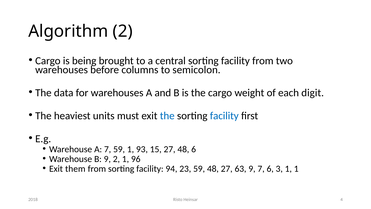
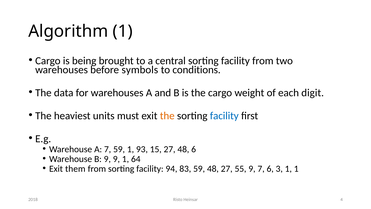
Algorithm 2: 2 -> 1 (123, 31)
columns: columns -> symbols (140, 70)
semicolon: semicolon -> conditions (197, 70)
the colour: blue -> orange (167, 116)
9 2: 2 -> 9 (116, 159)
96: 96 -> 64 (136, 159)
23: 23 -> 83 (185, 169)
63: 63 -> 55 (241, 169)
